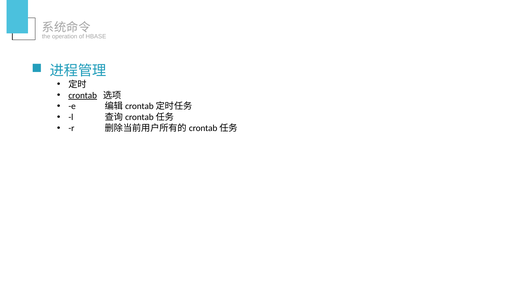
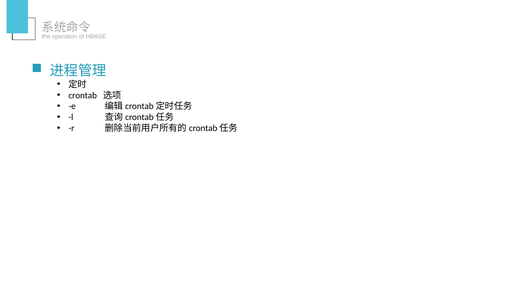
crontab underline: present -> none (83, 95)
